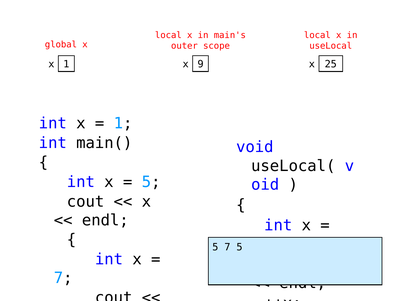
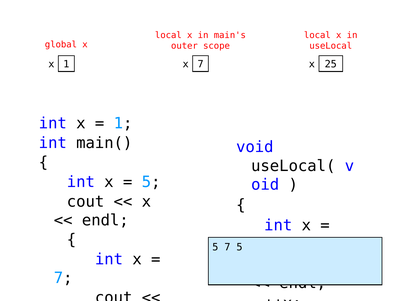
x 9: 9 -> 7 (201, 64)
